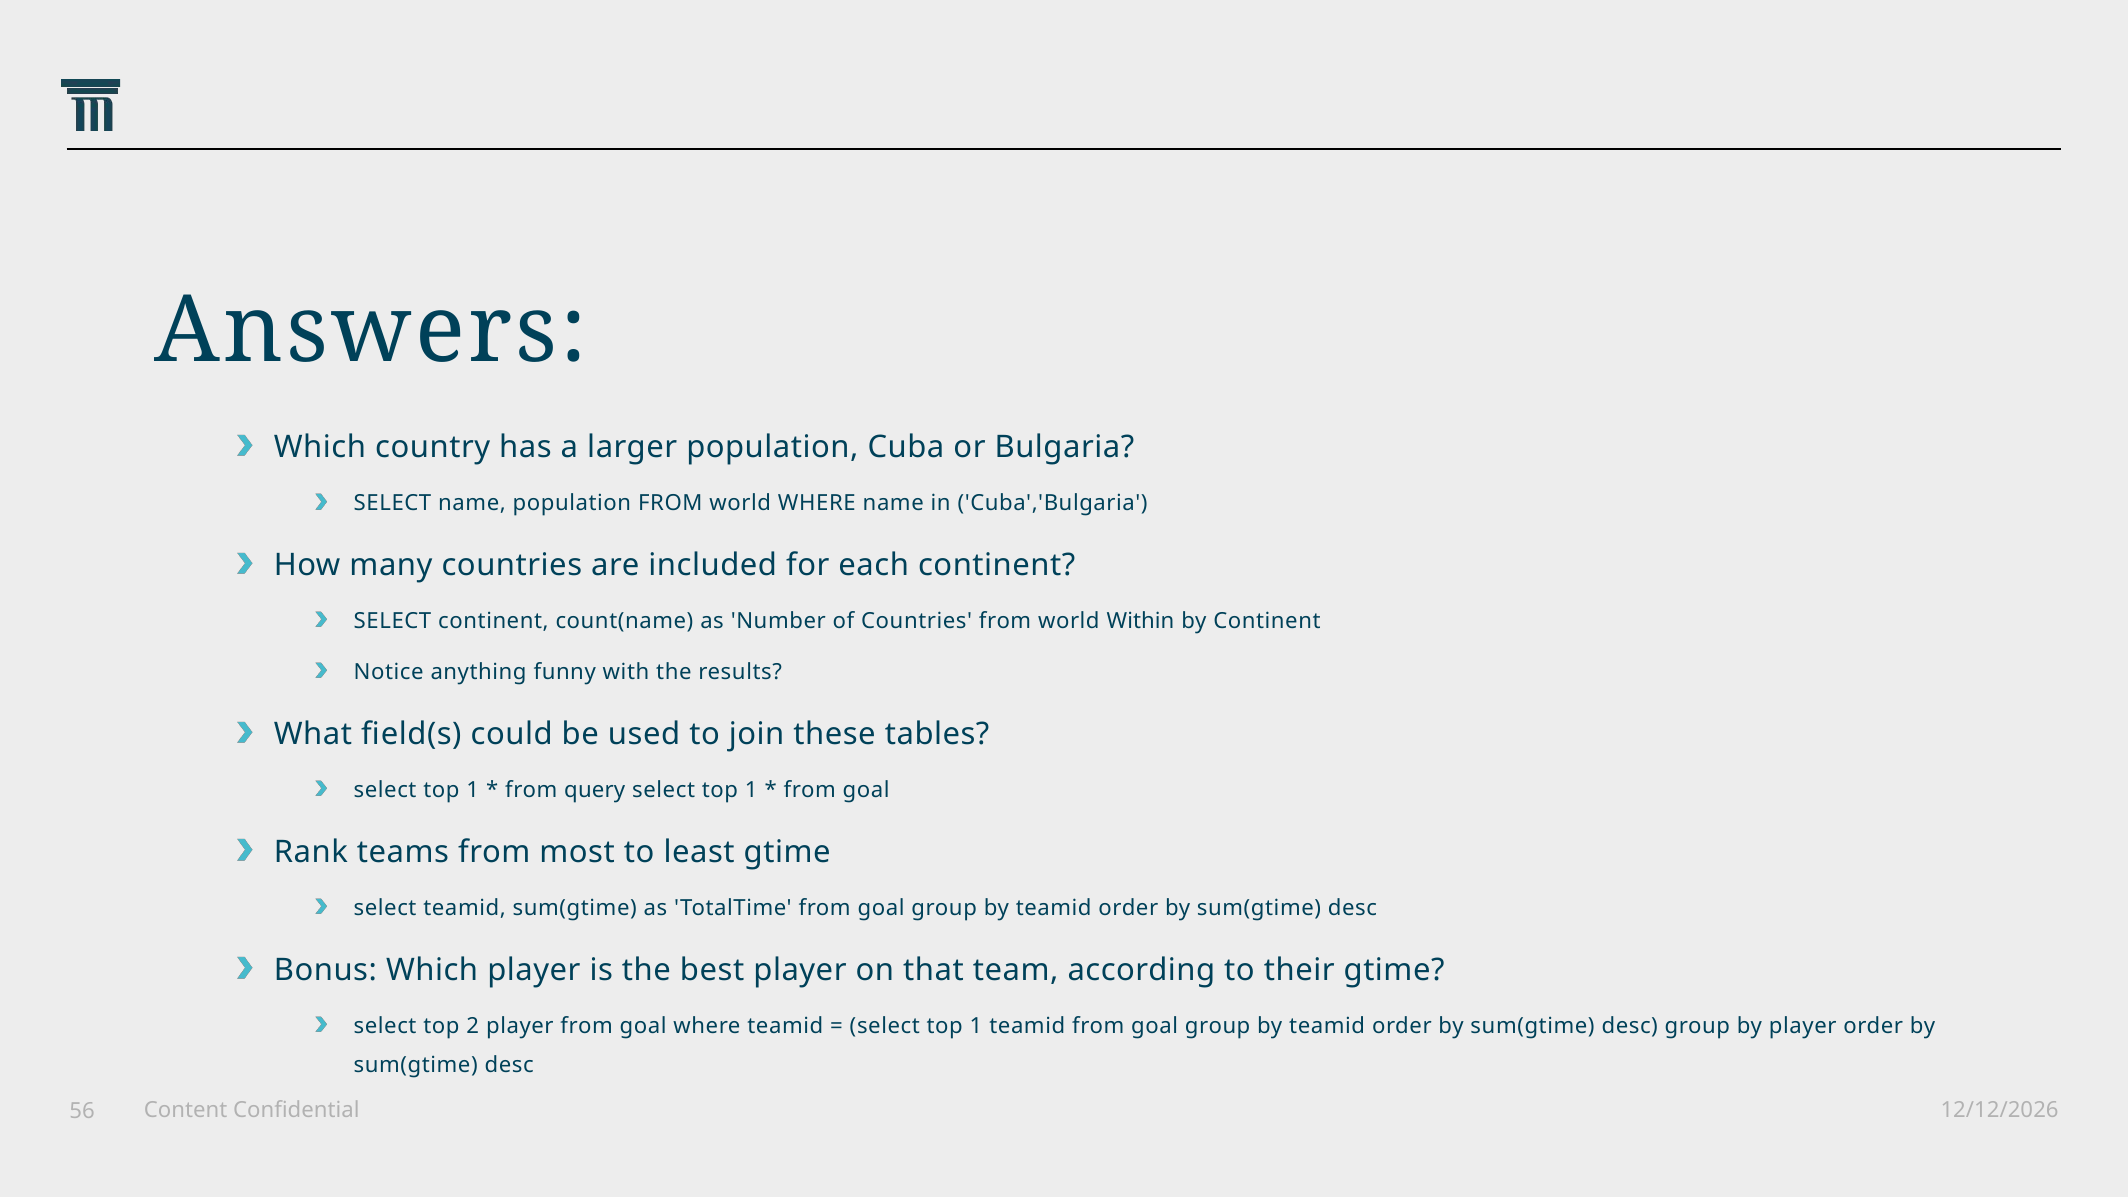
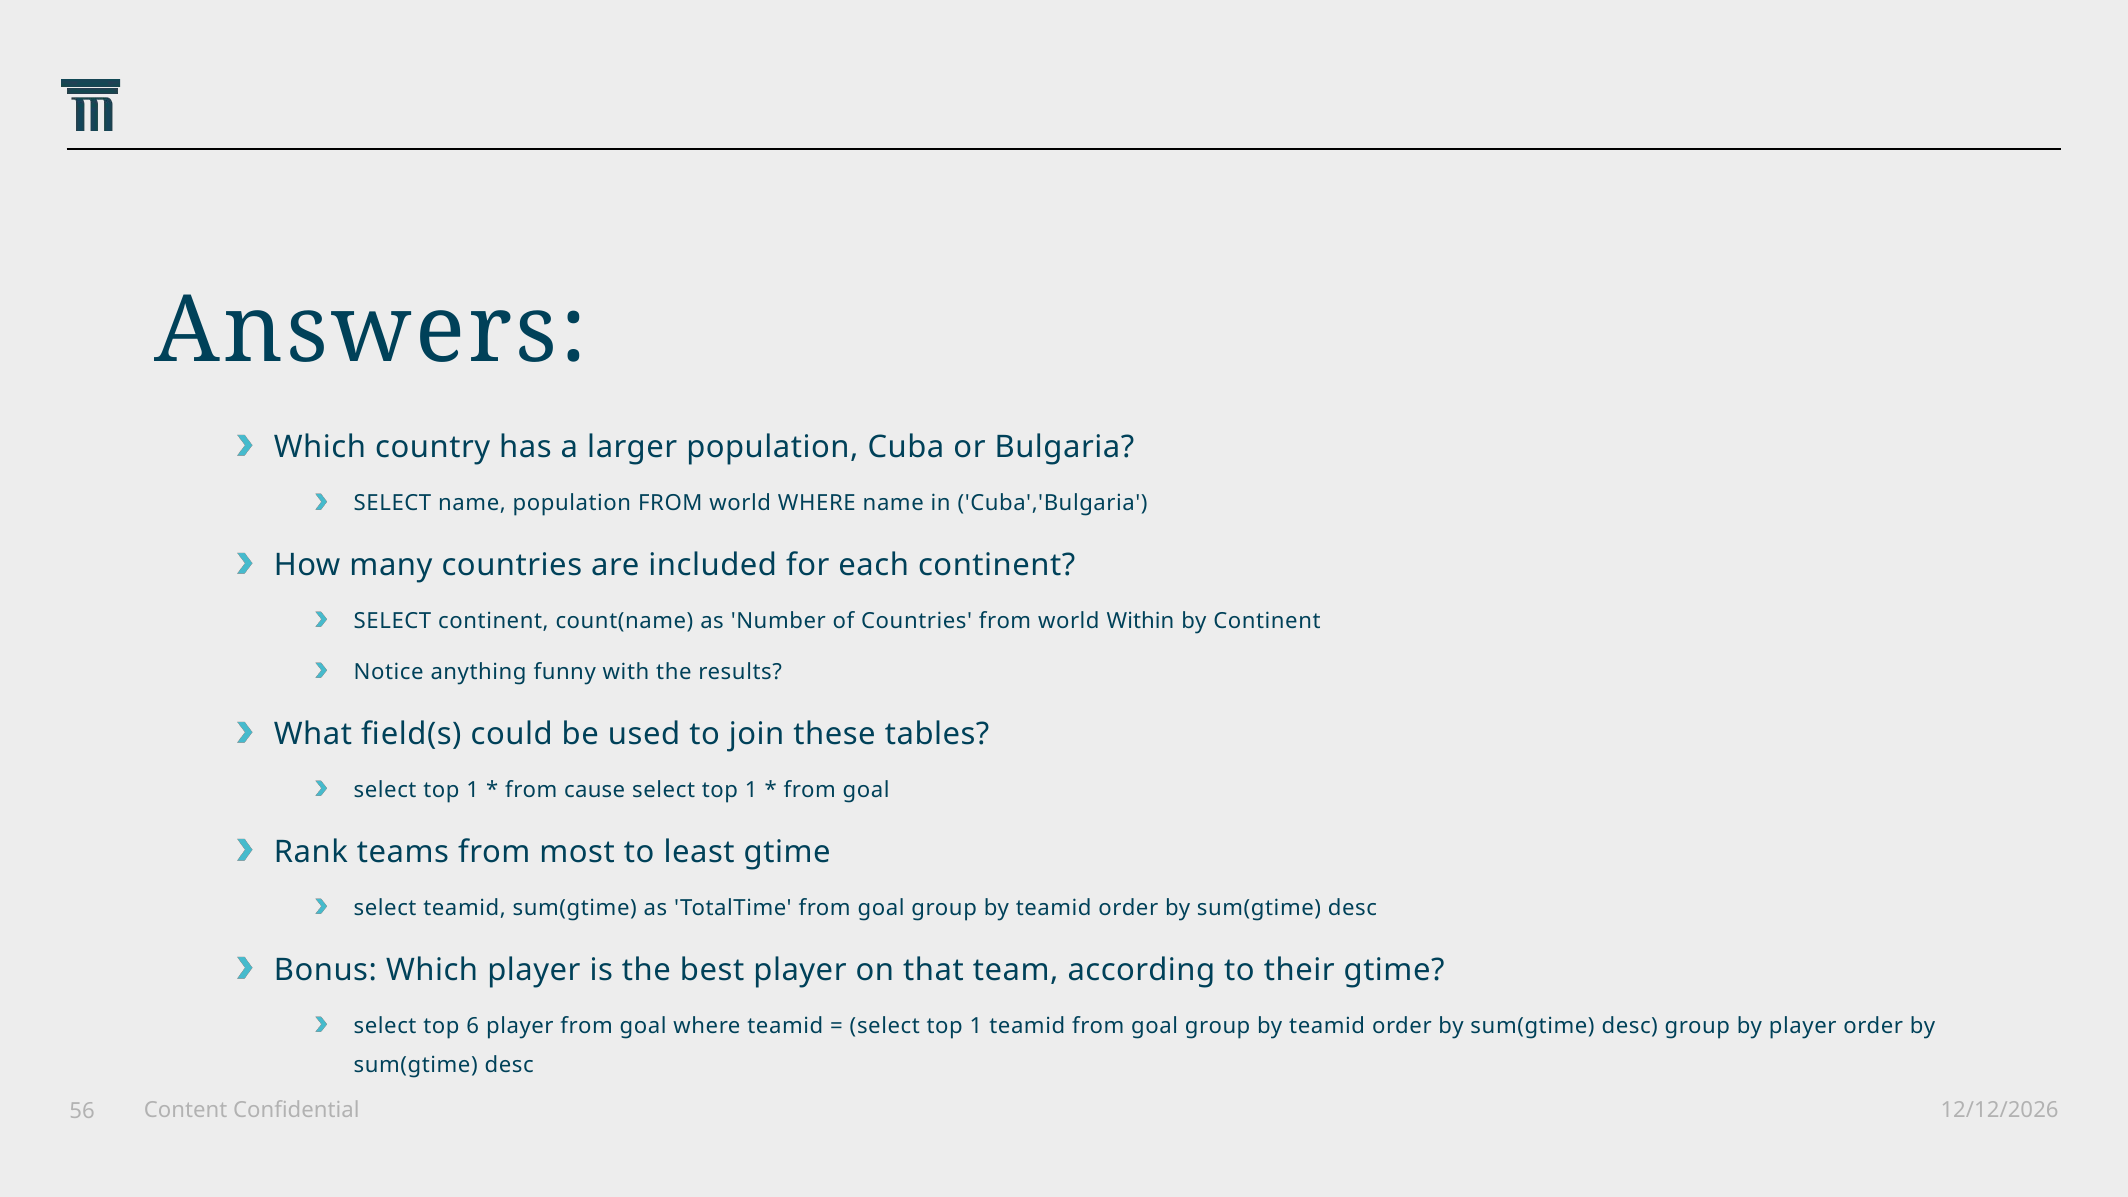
query: query -> cause (595, 790)
2: 2 -> 6 (473, 1026)
